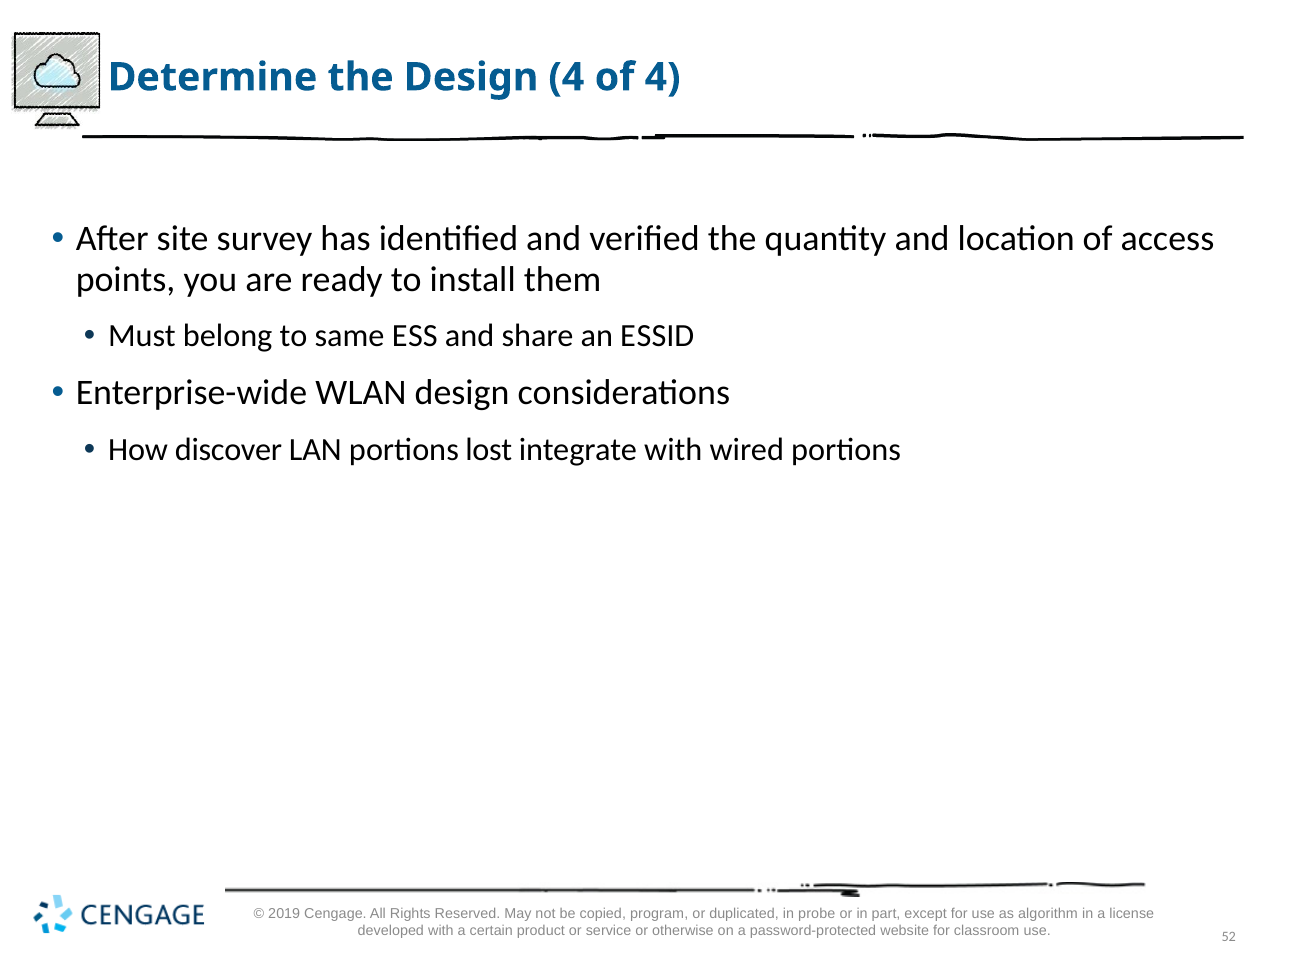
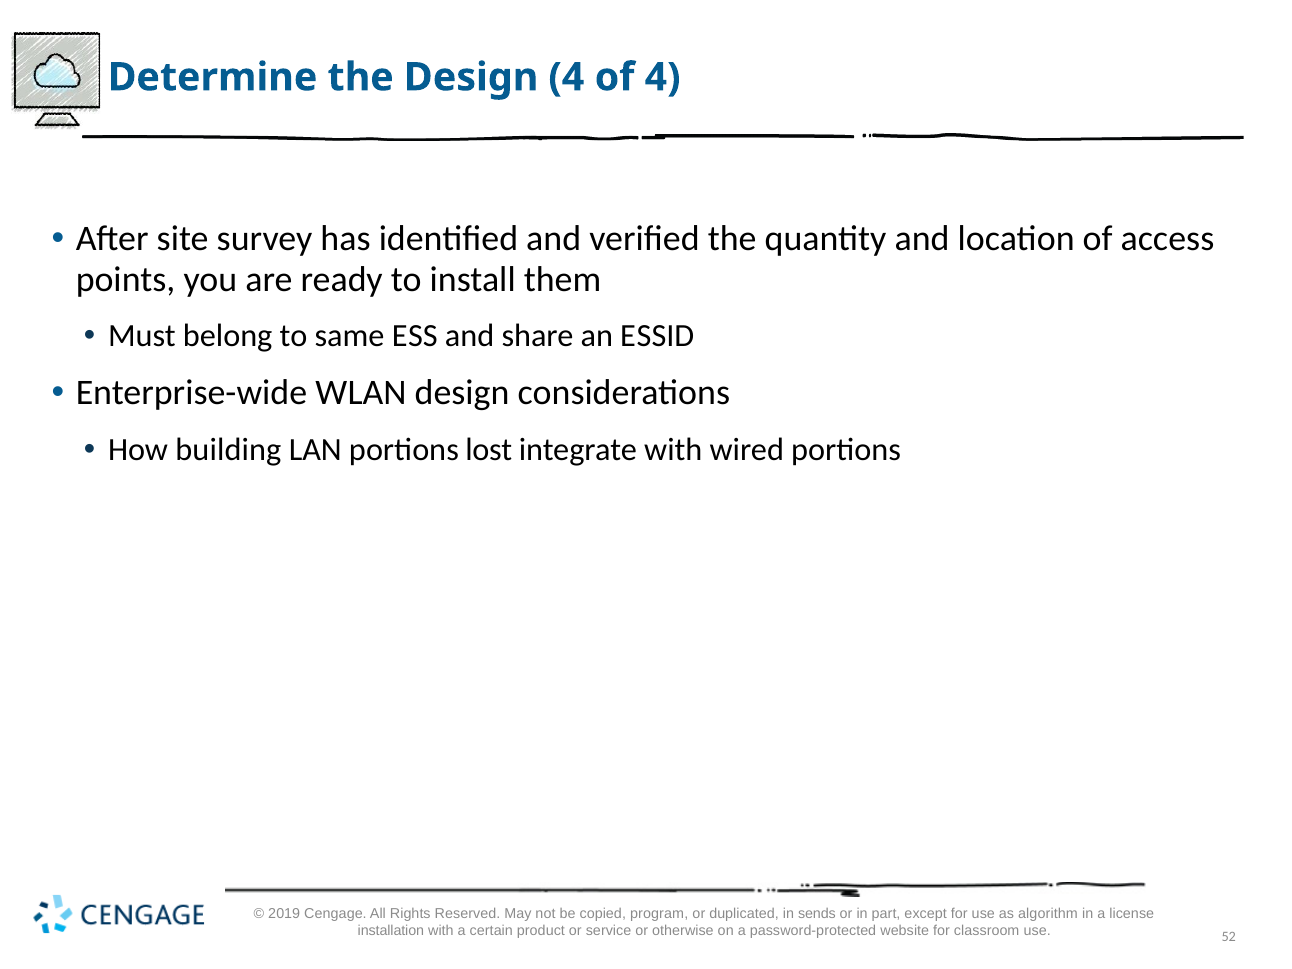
discover: discover -> building (228, 450)
probe: probe -> sends (817, 914)
developed: developed -> installation (391, 931)
